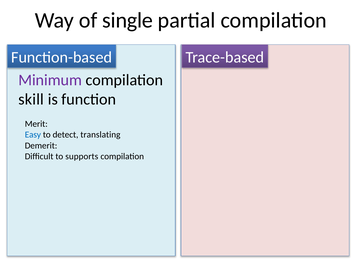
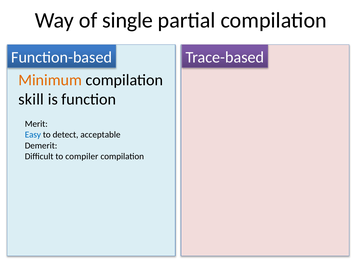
Minimum colour: purple -> orange (50, 80)
translating: translating -> acceptable (100, 134)
supports: supports -> compiler (82, 156)
